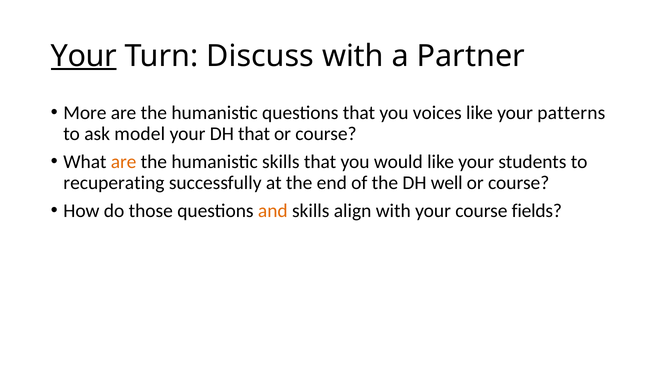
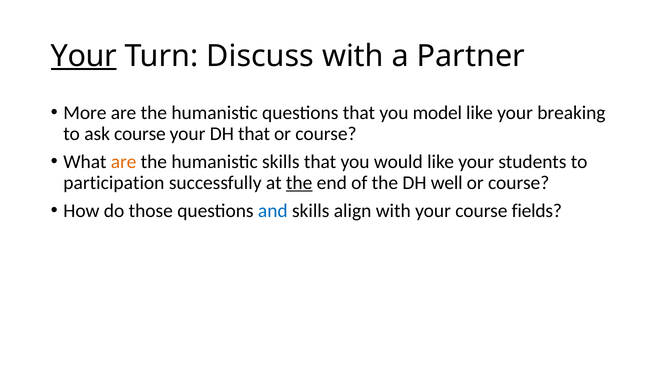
voices: voices -> model (437, 113)
patterns: patterns -> breaking (571, 113)
ask model: model -> course (140, 134)
recuperating: recuperating -> participation (114, 183)
the underline: none -> present (299, 183)
and colour: orange -> blue (273, 211)
